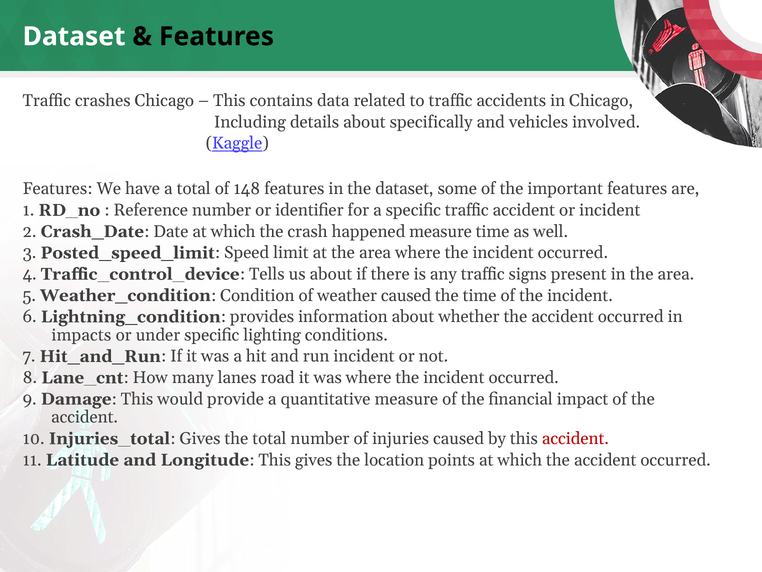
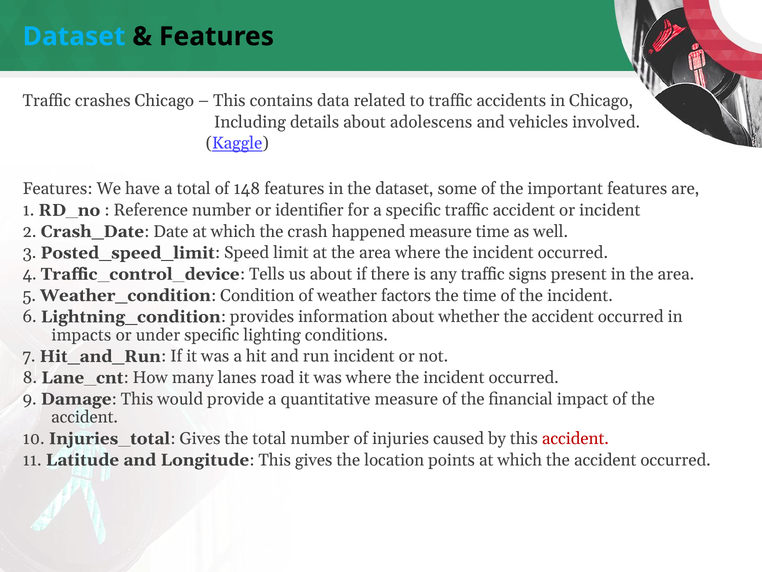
Dataset colour: white -> light blue (74, 36)
specifically: specifically -> adolescens (431, 122)
weather caused: caused -> factors (406, 295)
